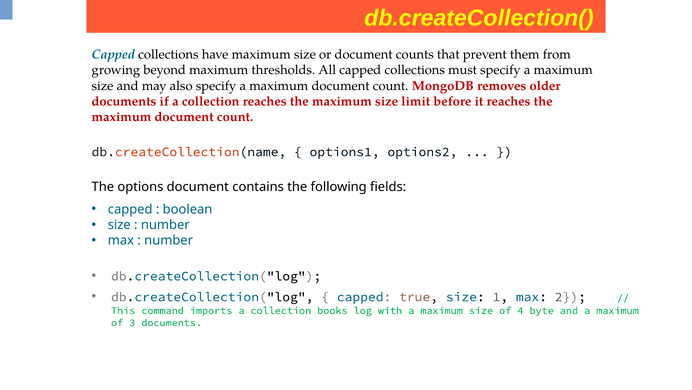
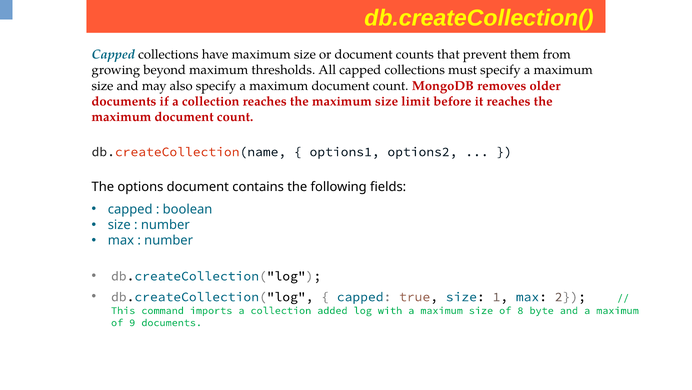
books: books -> added (332, 310)
4: 4 -> 8 (520, 310)
3: 3 -> 9 (132, 322)
